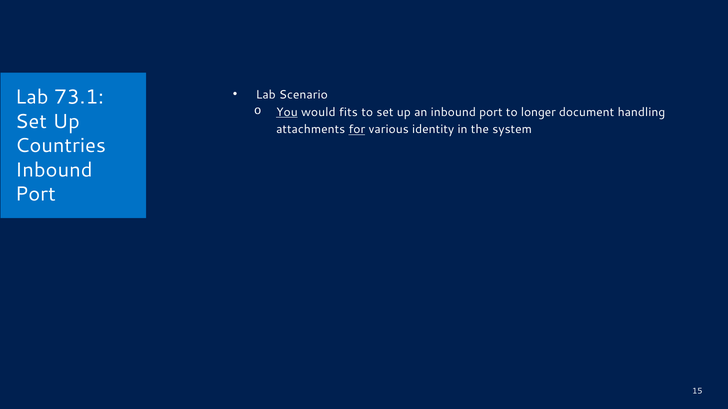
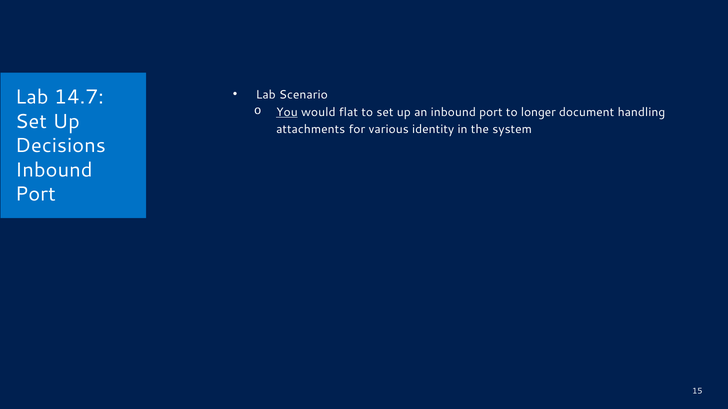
73.1: 73.1 -> 14.7 (79, 97)
fits: fits -> flat (348, 112)
for underline: present -> none (357, 130)
Countries: Countries -> Decisions (60, 146)
